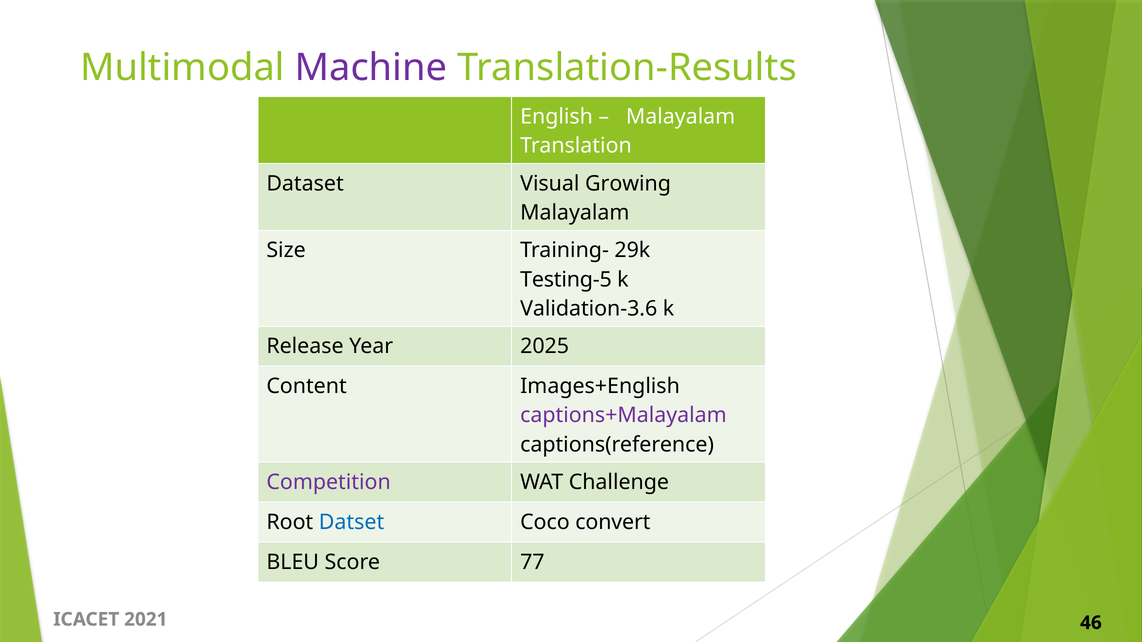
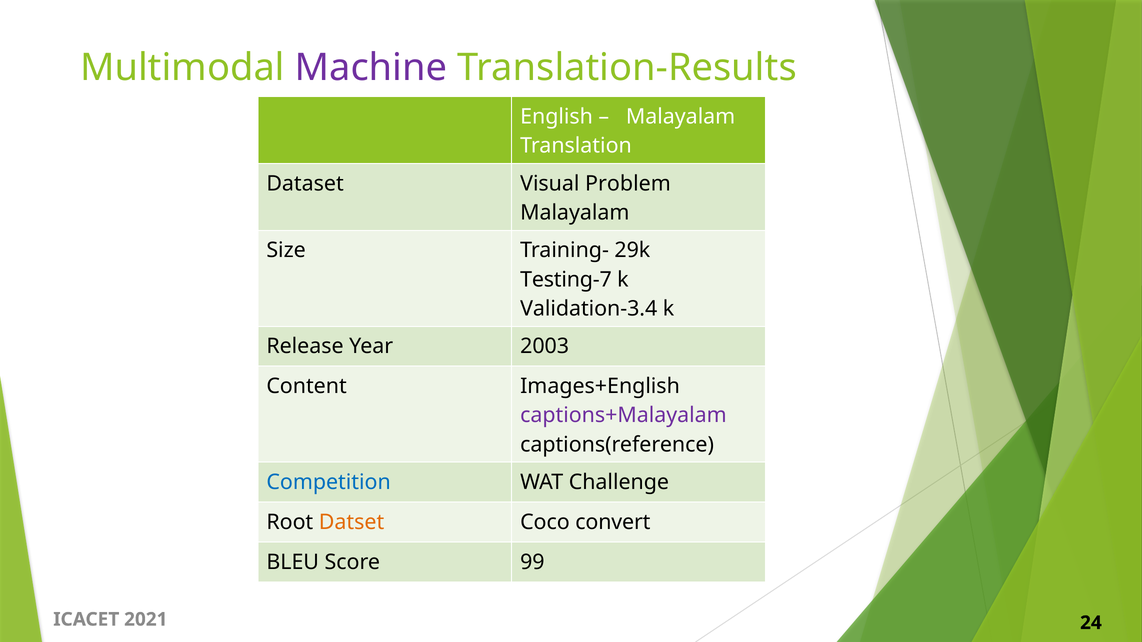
Growing: Growing -> Problem (628, 184)
Testing-5: Testing-5 -> Testing-7 (566, 280)
Validation-3.6: Validation-3.6 -> Validation-3.4 (589, 309)
2025: 2025 -> 2003 (545, 346)
Competition colour: purple -> blue (329, 482)
Datset colour: blue -> orange (352, 522)
77: 77 -> 99 (532, 562)
46: 46 -> 24 (1091, 623)
